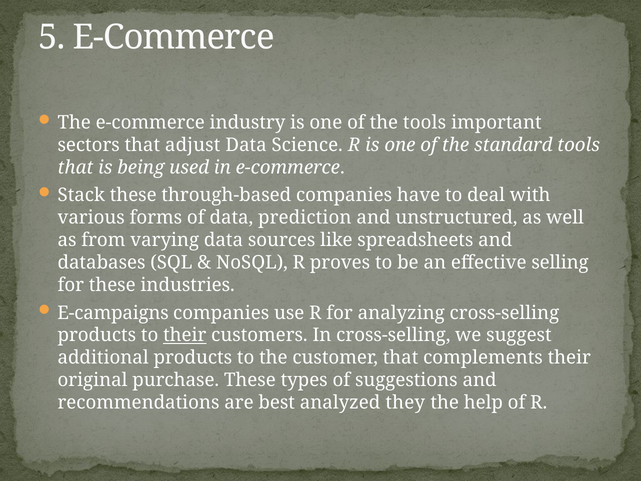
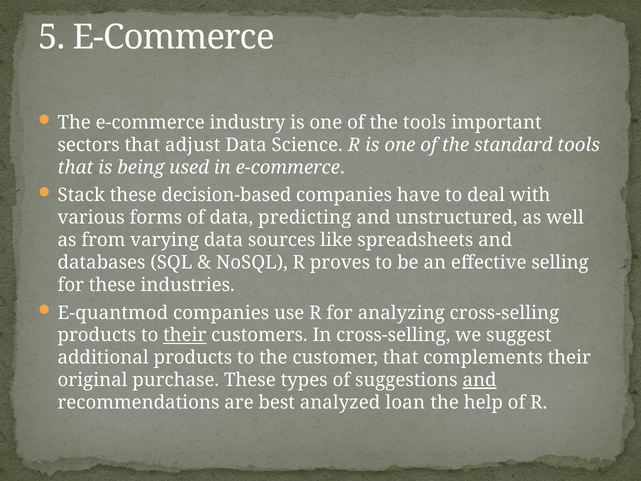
through-based: through-based -> decision-based (226, 195)
prediction: prediction -> predicting (305, 218)
E-campaigns: E-campaigns -> E-quantmod (113, 313)
and underline: none -> present (480, 380)
they: they -> loan (405, 402)
